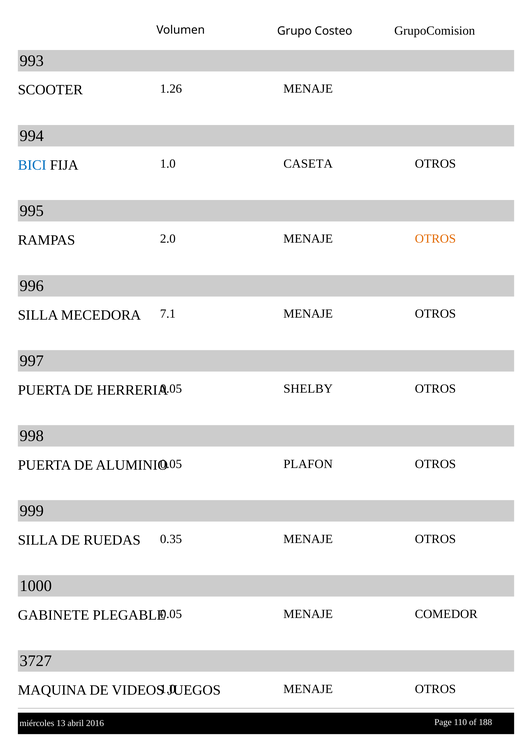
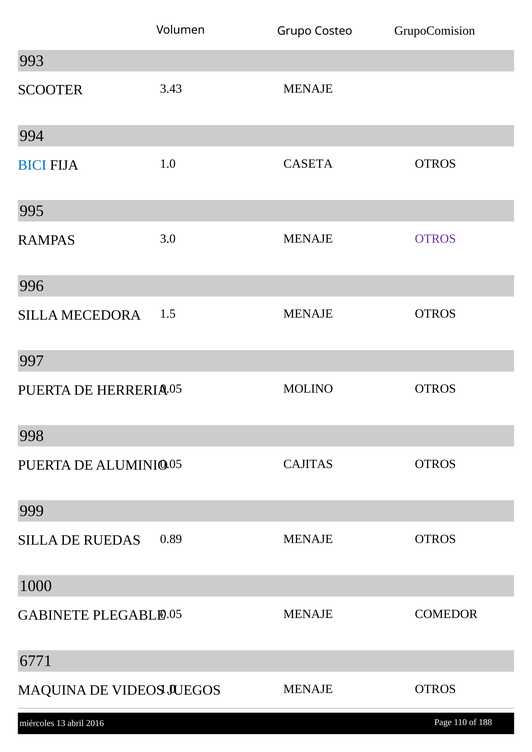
1.26: 1.26 -> 3.43 (171, 89)
2.0: 2.0 -> 3.0 (168, 239)
OTROS colour: orange -> purple (435, 239)
7.1: 7.1 -> 1.5 (168, 314)
SHELBY: SHELBY -> MOLINO (308, 389)
PLAFON: PLAFON -> CAJITAS (308, 464)
0.35: 0.35 -> 0.89 (171, 540)
3727: 3727 -> 6771 (36, 662)
